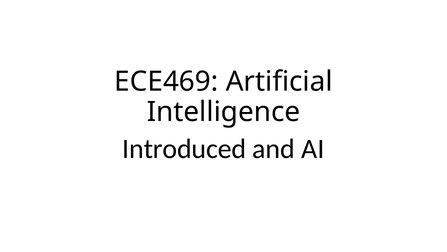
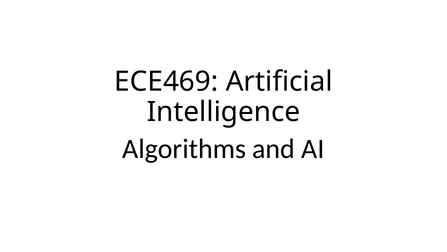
Introduced: Introduced -> Algorithms (184, 149)
